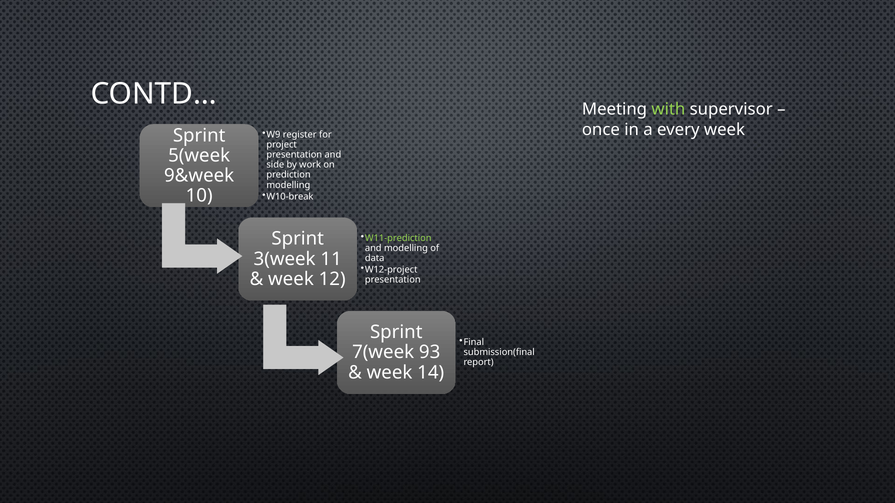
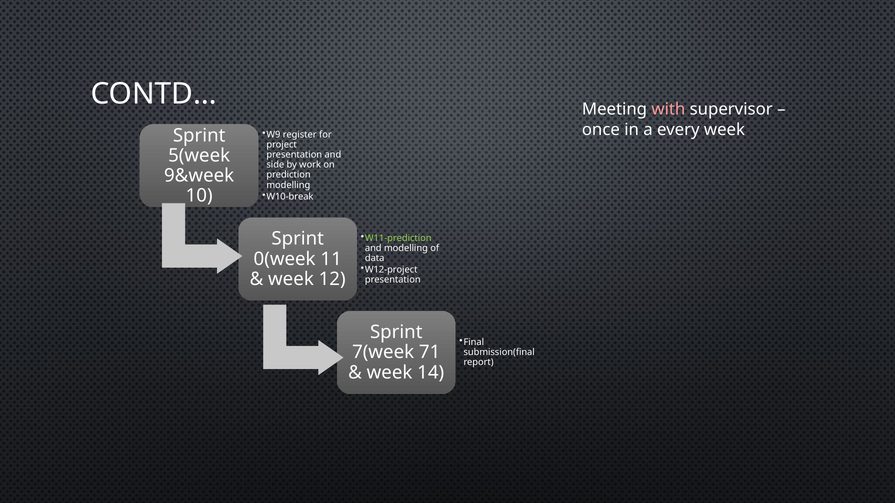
with colour: light green -> pink (668, 110)
3(week: 3(week -> 0(week (285, 259)
93: 93 -> 71 (430, 353)
